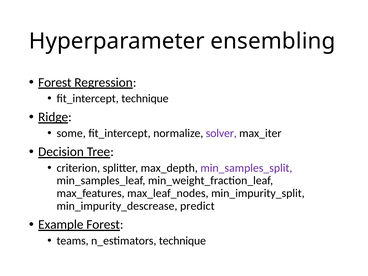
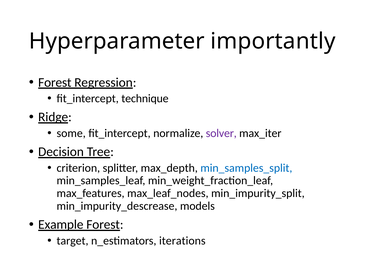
ensembling: ensembling -> importantly (273, 41)
min_samples_split colour: purple -> blue (246, 168)
predict: predict -> models (197, 206)
teams: teams -> target (73, 241)
n_estimators technique: technique -> iterations (182, 241)
